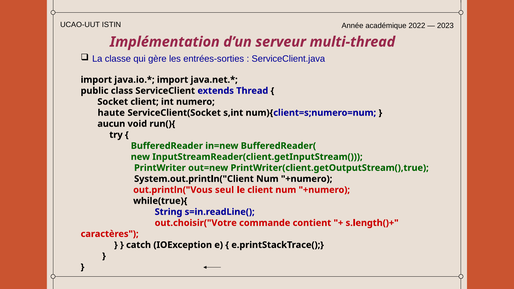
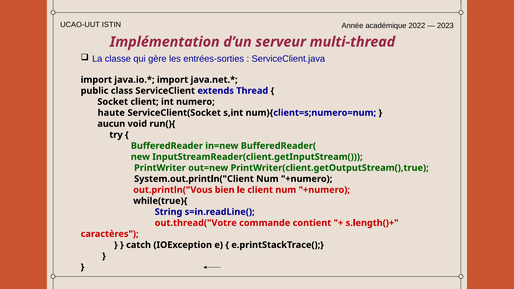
seul: seul -> bien (225, 190)
out.choisir("Votre: out.choisir("Votre -> out.thread("Votre (196, 223)
